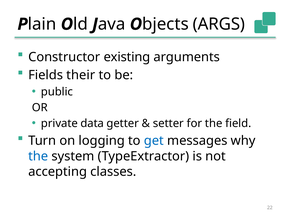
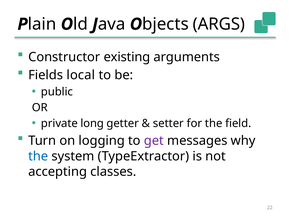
their: their -> local (81, 75)
data: data -> long (92, 123)
get colour: blue -> purple (154, 140)
